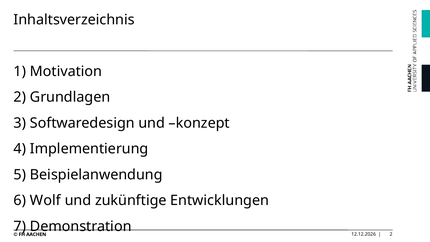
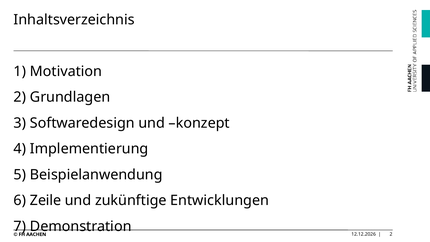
Wolf: Wolf -> Zeile (46, 200)
